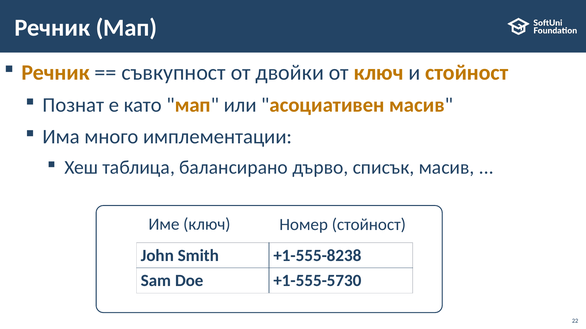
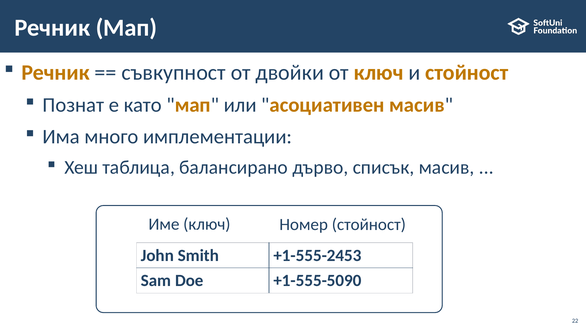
+1-555-8238: +1-555-8238 -> +1-555-2453 (317, 256)
+1-555-5730: +1-555-5730 -> +1-555-5090 (317, 281)
